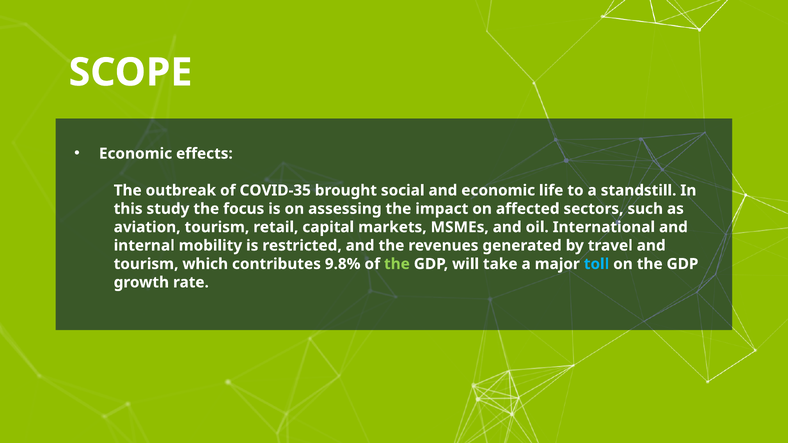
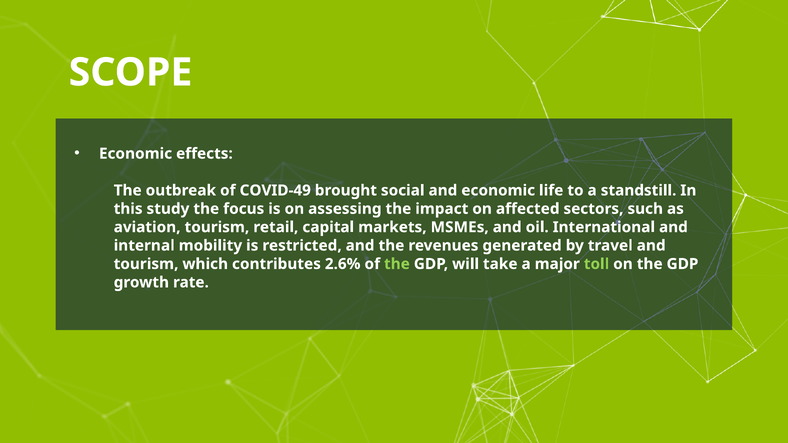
COVID-35: COVID-35 -> COVID-49 (275, 191)
9.8%: 9.8% -> 2.6% (343, 264)
toll colour: light blue -> light green (597, 264)
